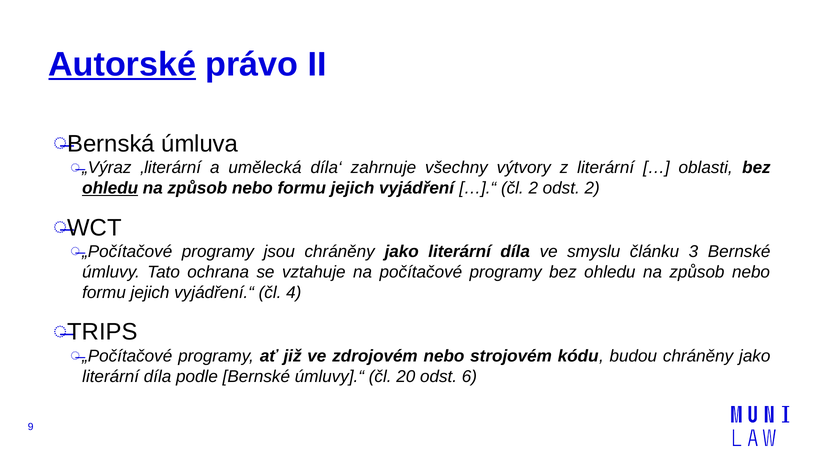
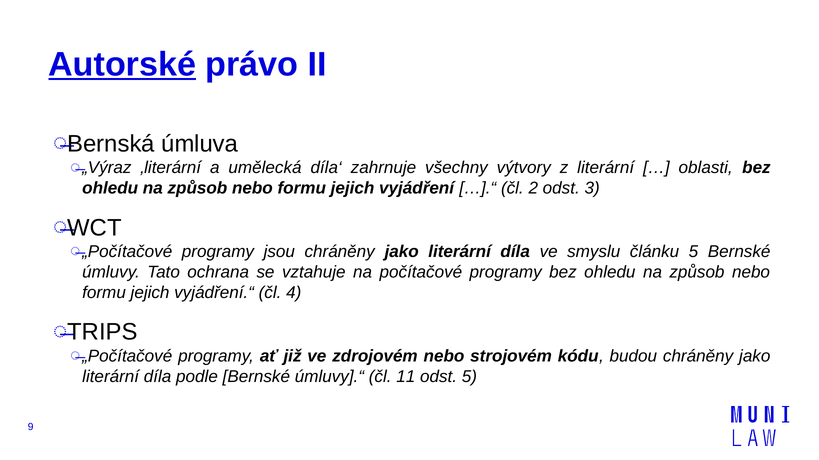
ohledu underline: present -> none (110, 189)
odst 2: 2 -> 3 (592, 189)
článku 3: 3 -> 5 (693, 252)
20: 20 -> 11 (406, 377)
odst 6: 6 -> 5 (469, 377)
